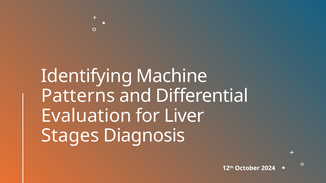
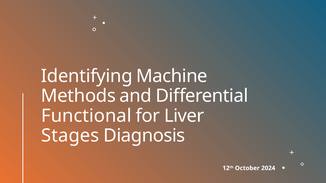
Patterns: Patterns -> Methods (78, 96)
Evaluation: Evaluation -> Functional (86, 116)
